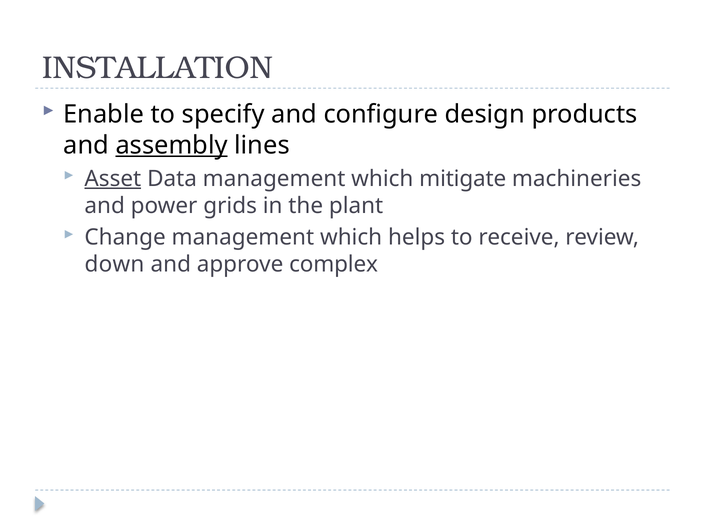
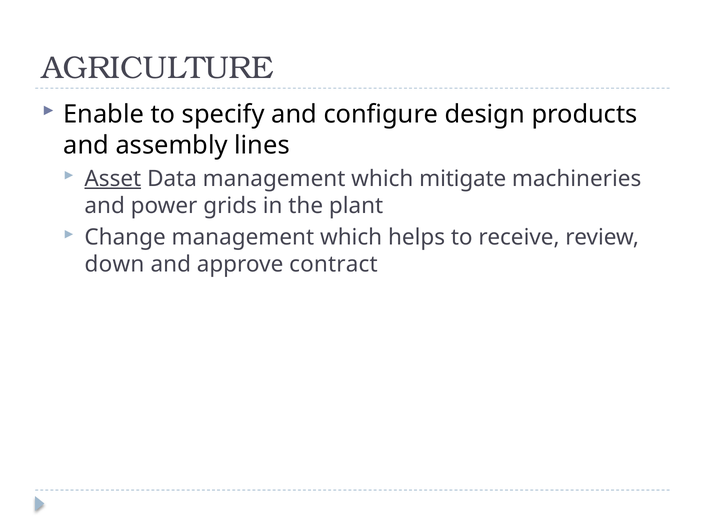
INSTALLATION: INSTALLATION -> AGRICULTURE (158, 68)
assembly underline: present -> none (172, 145)
complex: complex -> contract (333, 264)
